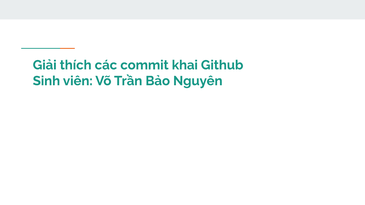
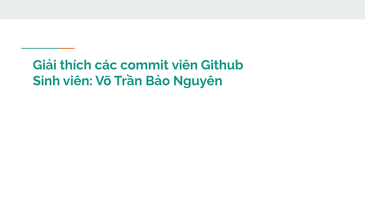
commit khai: khai -> viên (185, 65)
